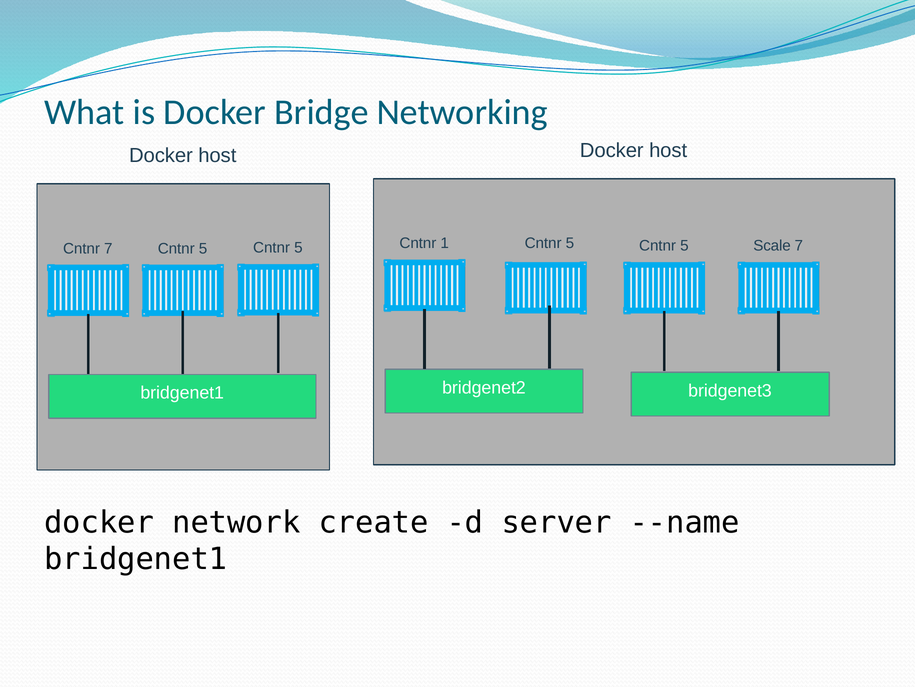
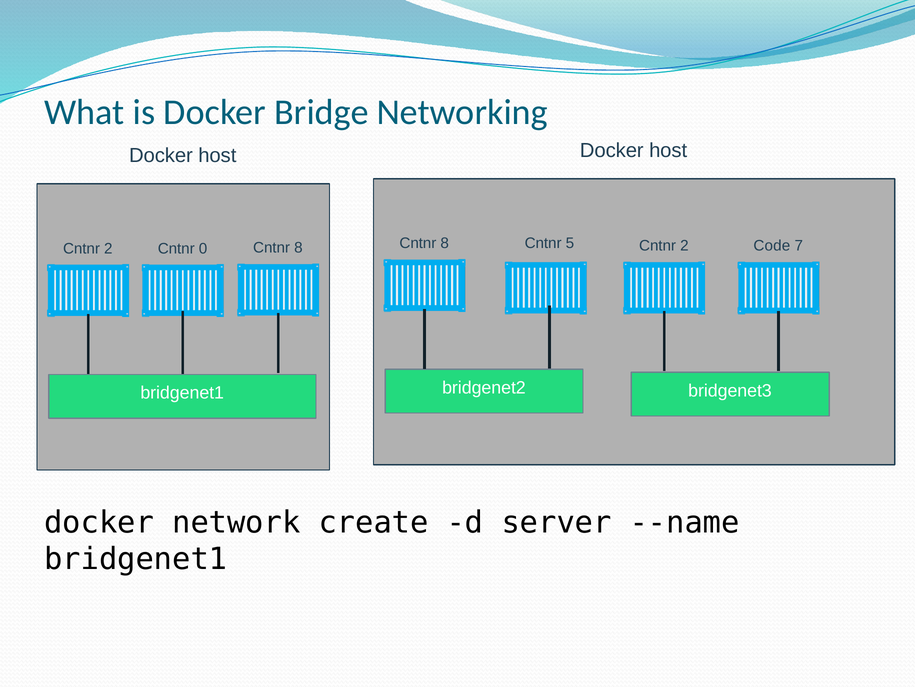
1: 1 -> 8 (445, 243)
5: 5 -> 2 (684, 246)
Scale: Scale -> Code (772, 246)
7: 7 -> 2 (108, 248)
5: 5 -> 0 (203, 248)
5: 5 -> 8 (298, 247)
